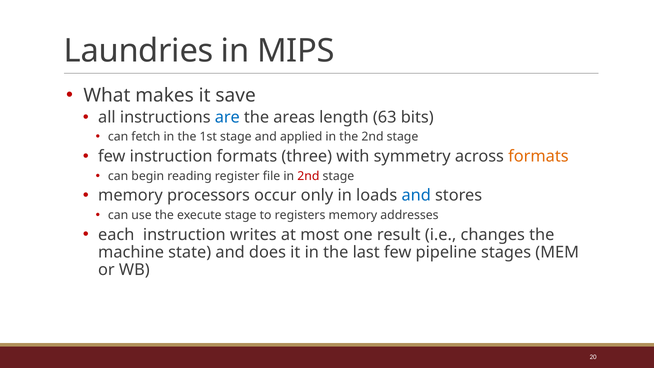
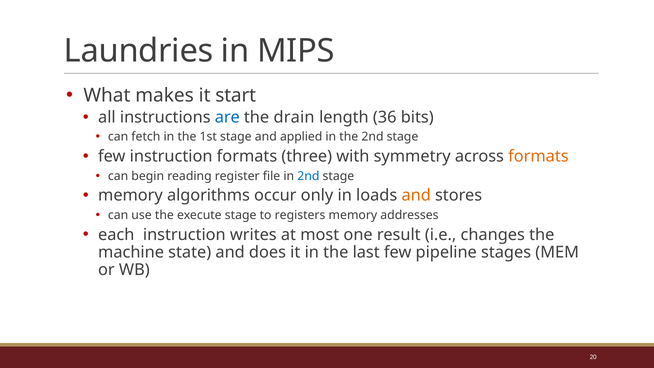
save: save -> start (236, 95)
areas: areas -> drain (294, 117)
63: 63 -> 36 (385, 117)
2nd colour: red -> blue (308, 176)
processors: processors -> algorithms (208, 195)
and colour: blue -> orange (416, 195)
